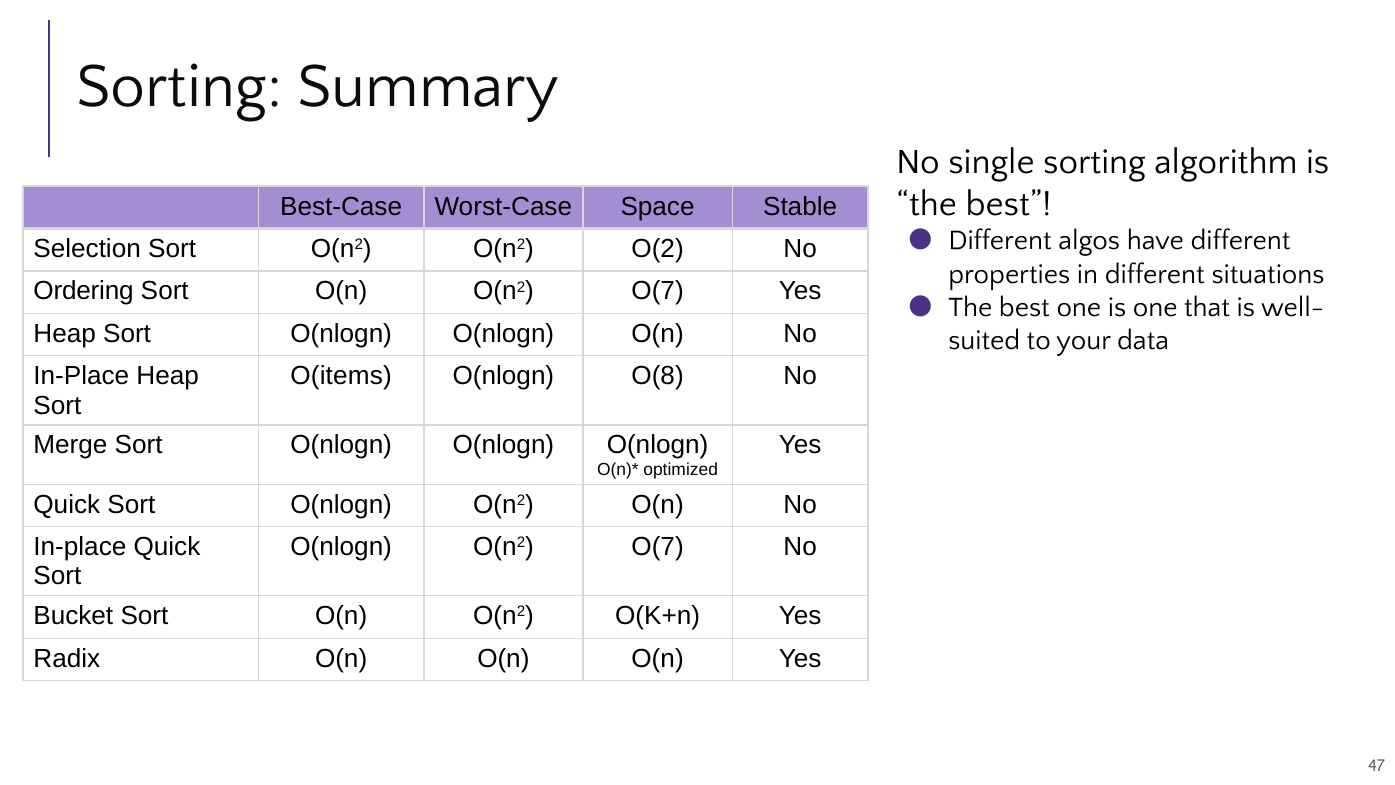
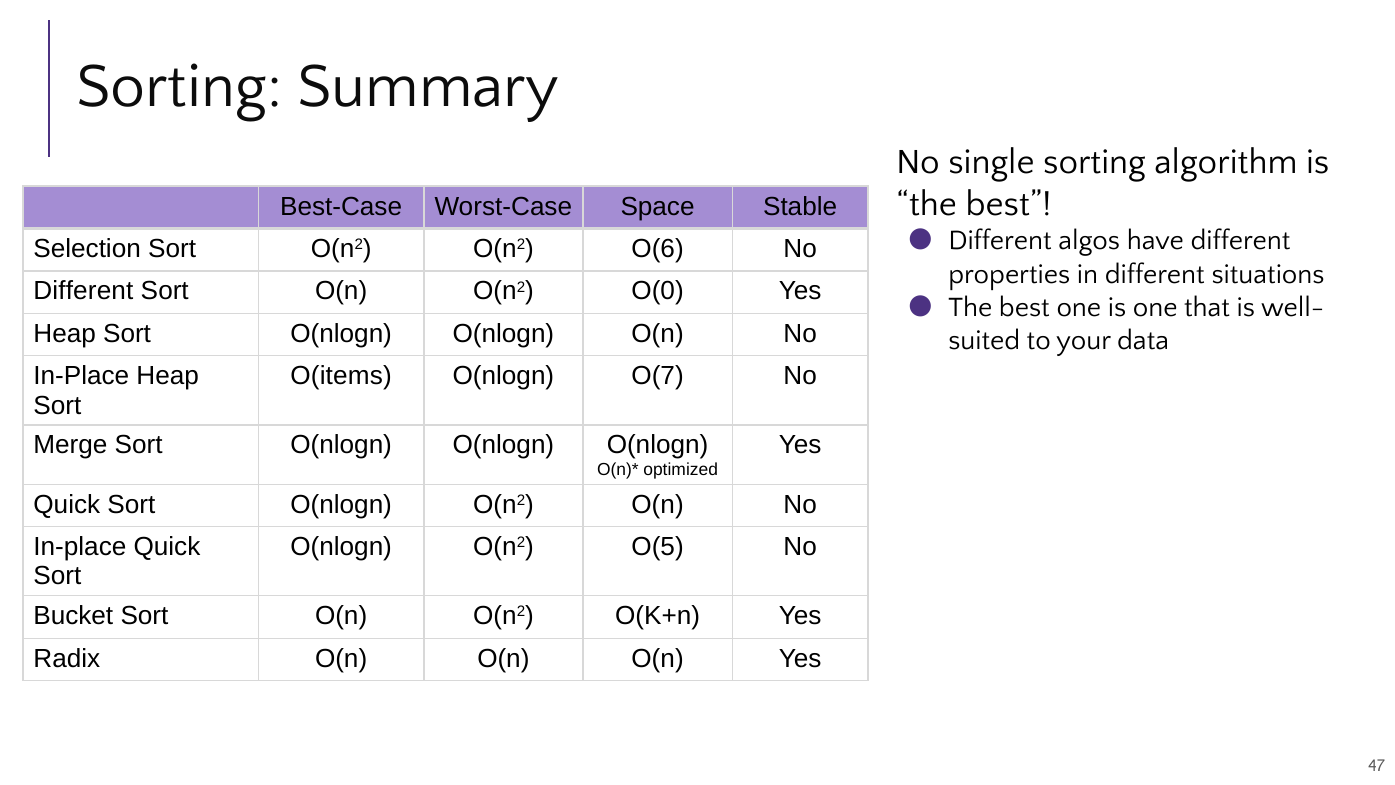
O(2: O(2 -> O(6 (658, 249)
Ordering: Ordering -> Different (83, 291)
O(n O(n2 O(7: O(7 -> O(0 (658, 291)
O(8: O(8 -> O(7 (658, 376)
O(nlogn O(n2 O(7: O(7 -> O(5 (658, 547)
